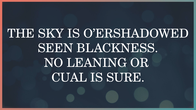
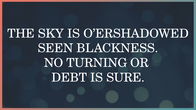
LEANING: LEANING -> TURNING (97, 63)
CUAL: CUAL -> DEBT (69, 78)
